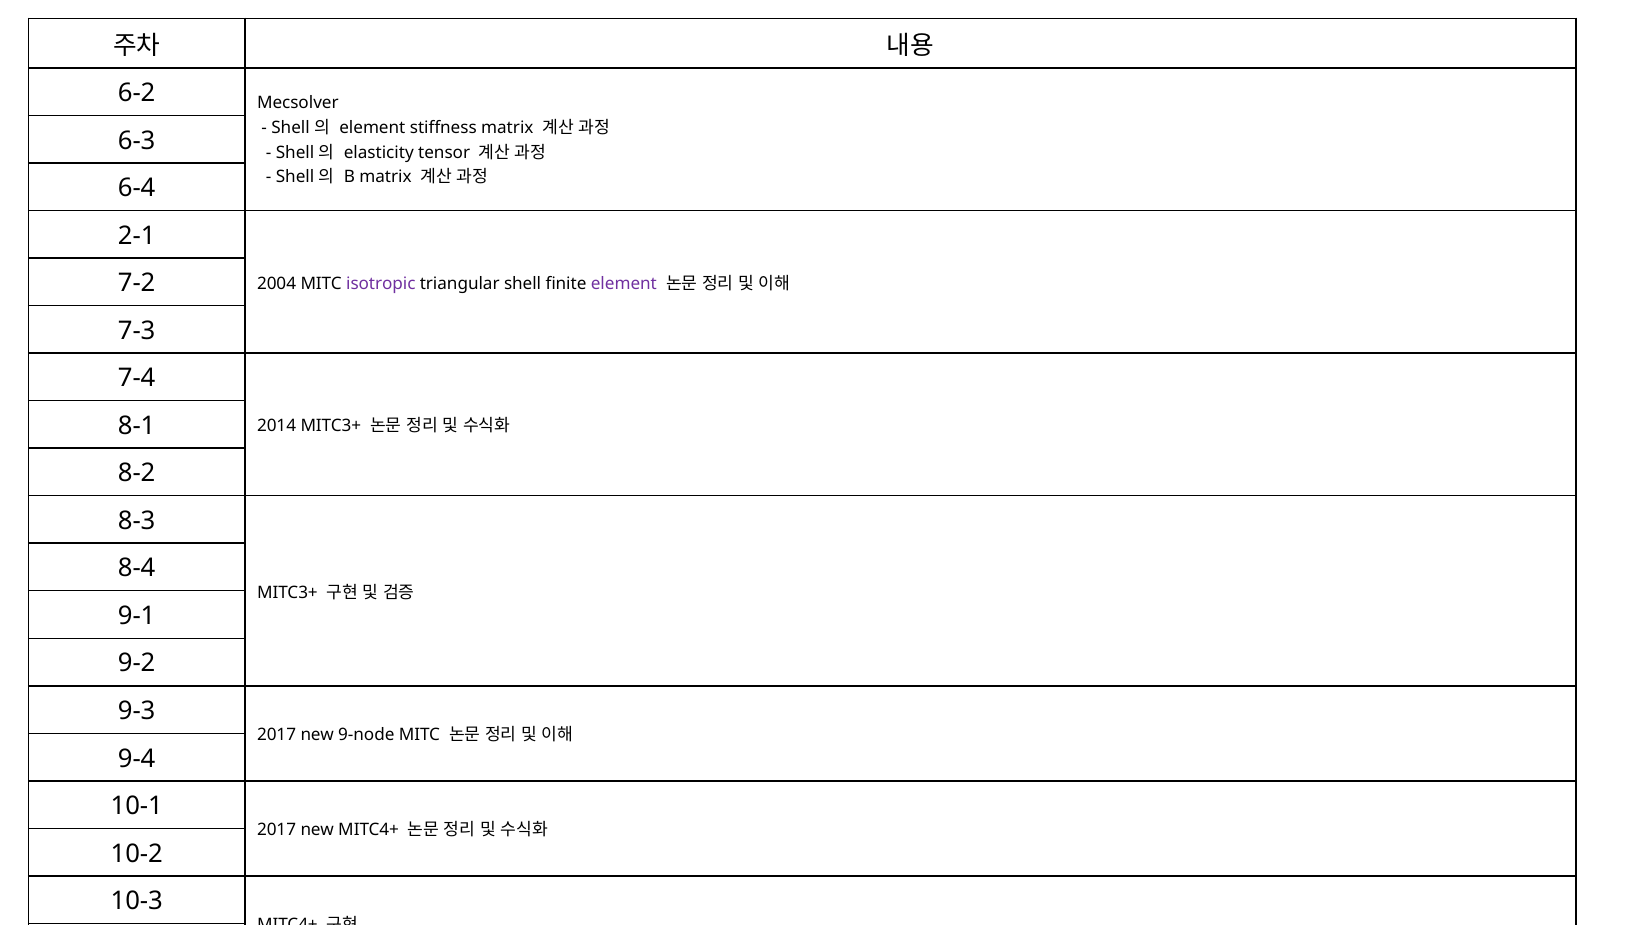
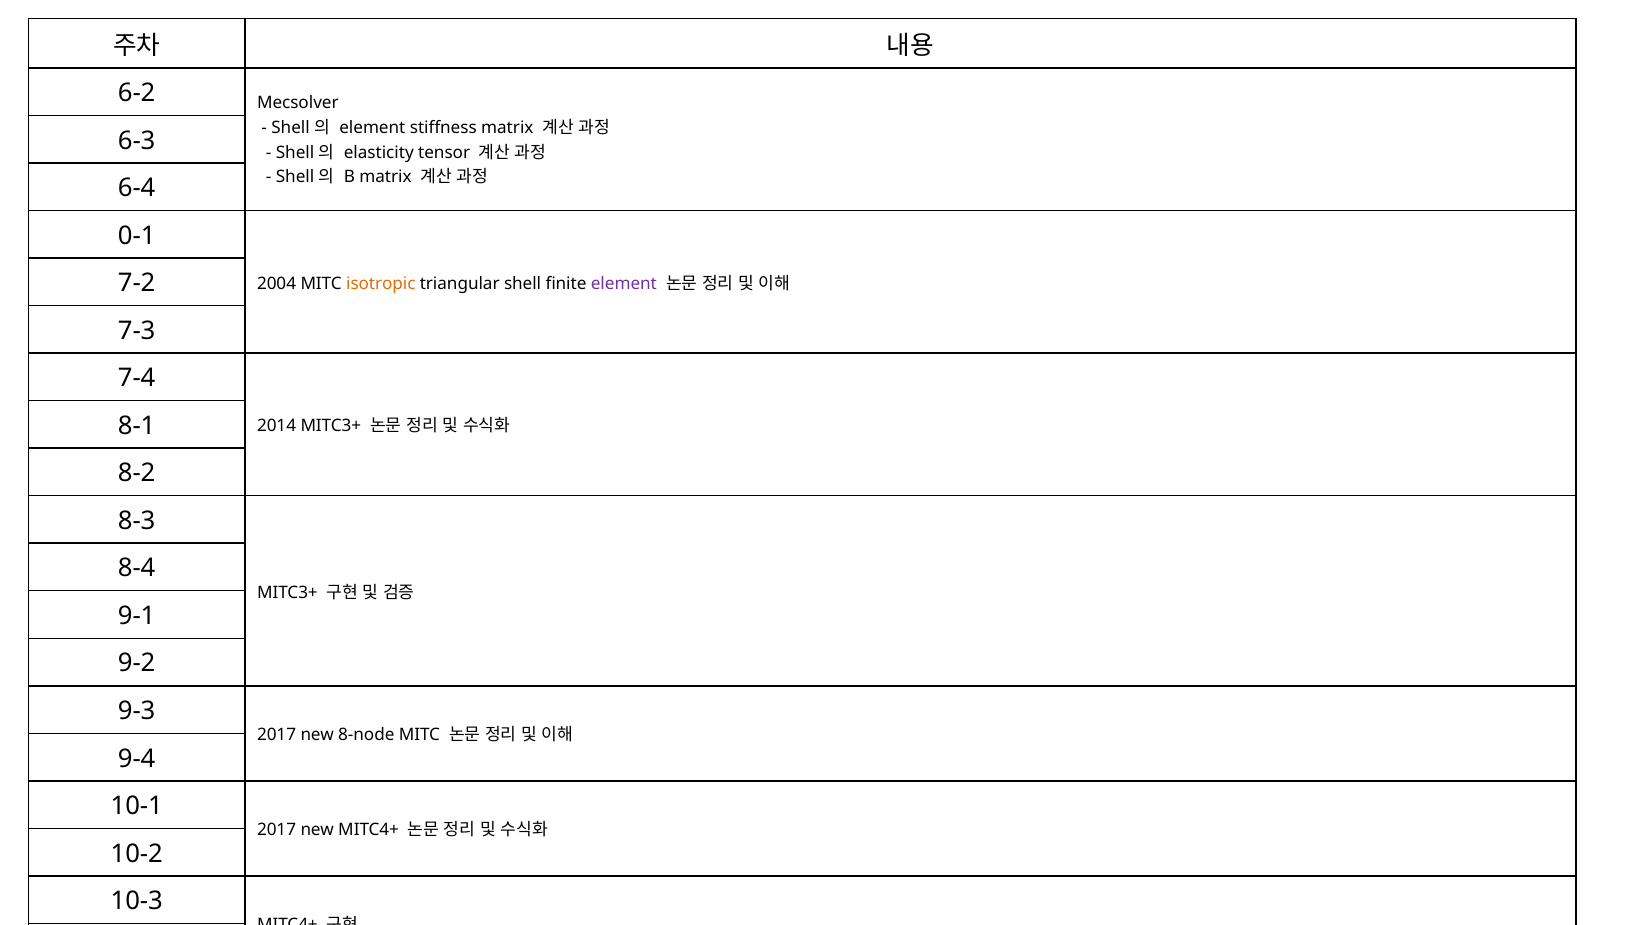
2-1: 2-1 -> 0-1 (137, 236)
isotropic colour: purple -> orange (381, 284)
9-node: 9-node -> 8-node (366, 735)
